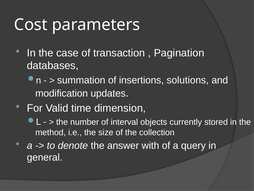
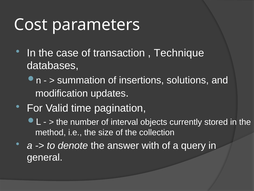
Pagination: Pagination -> Technique (179, 53)
dimension: dimension -> pagination (120, 108)
